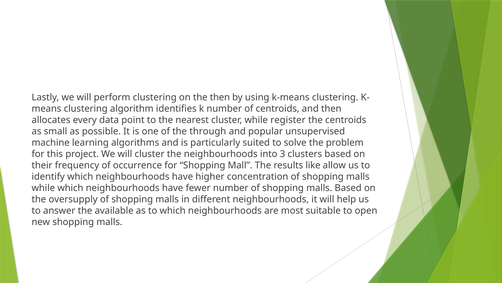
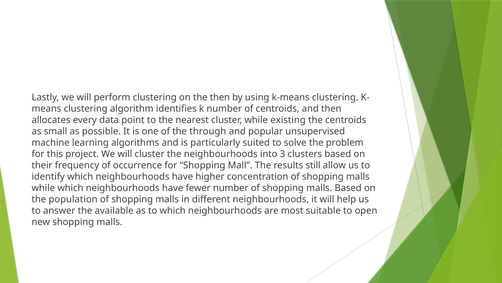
register: register -> existing (288, 120)
like: like -> still (313, 165)
oversupply: oversupply -> population (73, 199)
